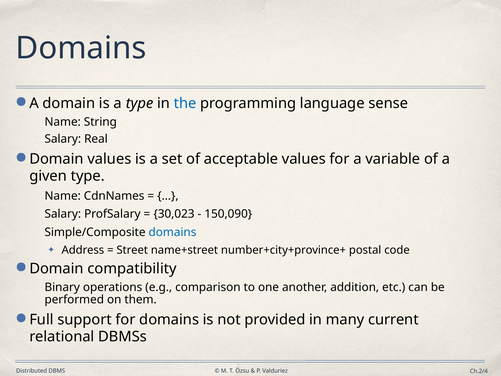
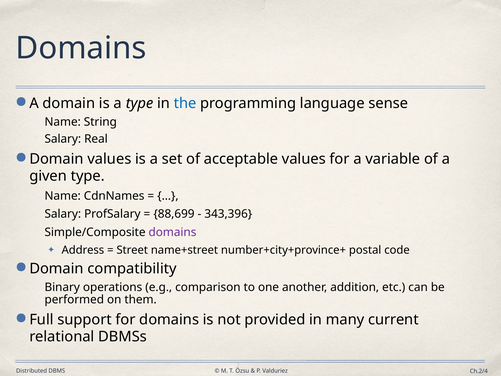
30,023: 30,023 -> 88,699 (174, 214)
150,090: 150,090 -> 343,396 (228, 214)
domains colour: blue -> purple (172, 232)
